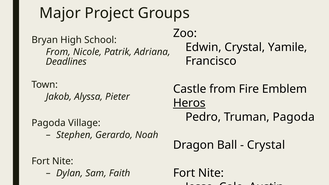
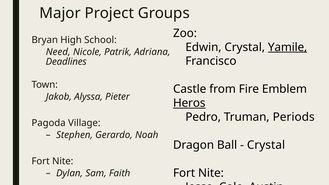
Yamile underline: none -> present (288, 47)
From: From -> Need (58, 52)
Truman Pagoda: Pagoda -> Periods (294, 117)
